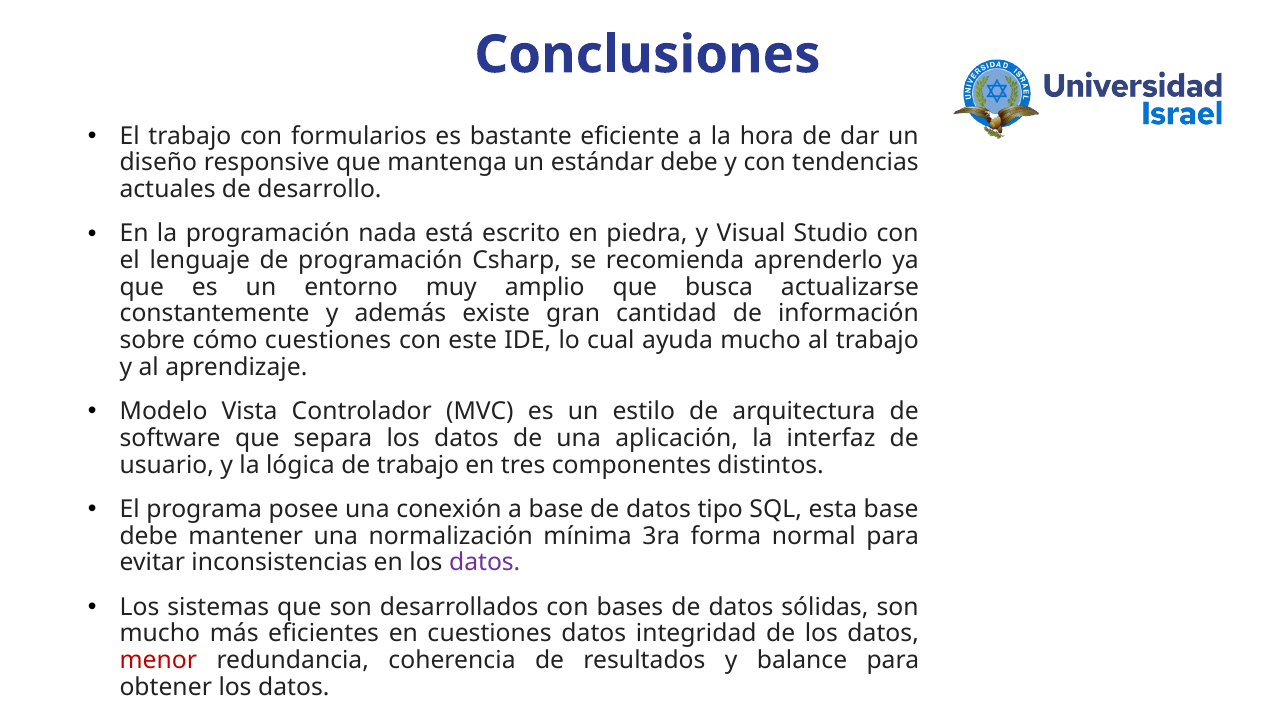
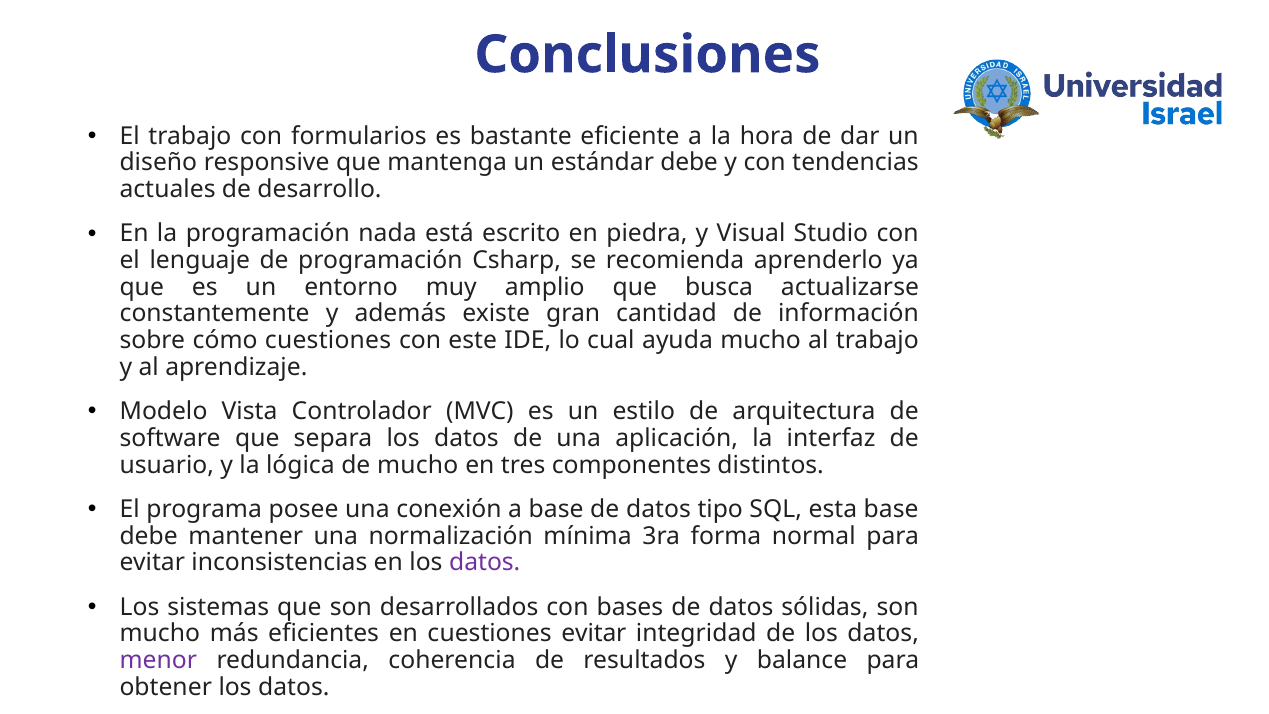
de trabajo: trabajo -> mucho (418, 465)
cuestiones datos: datos -> evitar (594, 633)
menor colour: red -> purple (158, 660)
